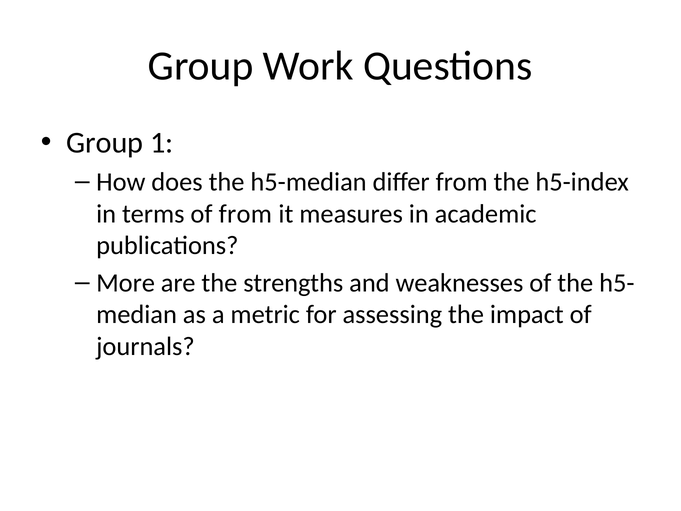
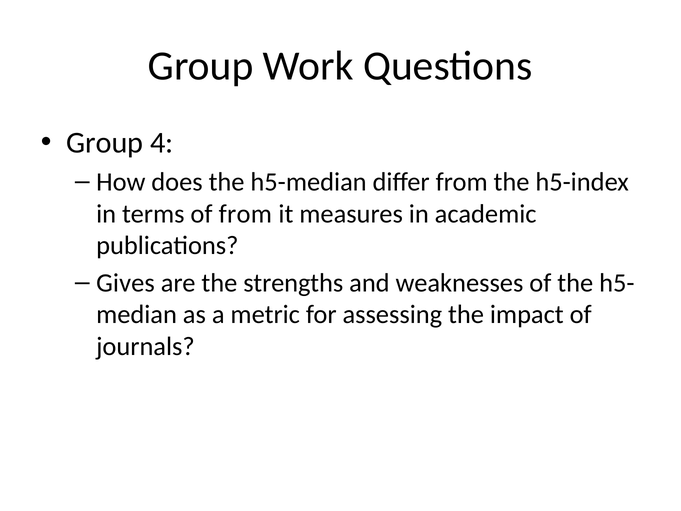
1: 1 -> 4 (162, 143)
More: More -> Gives (125, 283)
